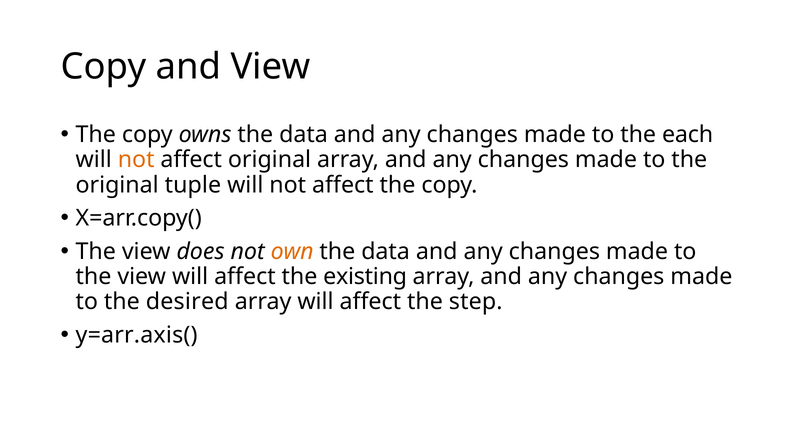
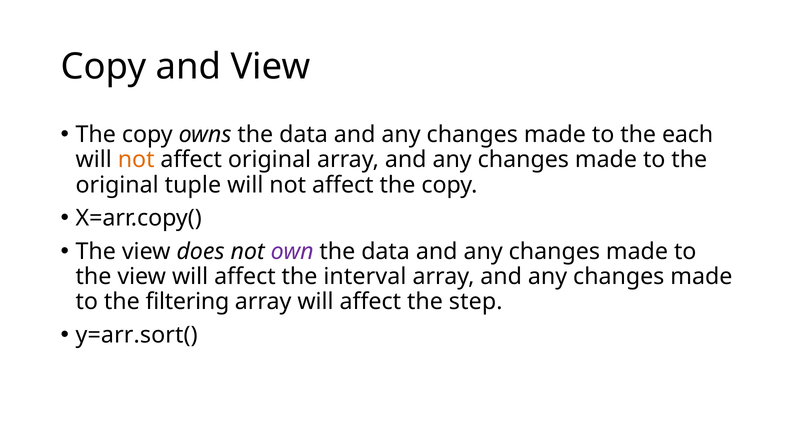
own colour: orange -> purple (292, 251)
existing: existing -> interval (365, 277)
desired: desired -> filtering (187, 302)
y=arr.axis(: y=arr.axis( -> y=arr.sort( (137, 335)
